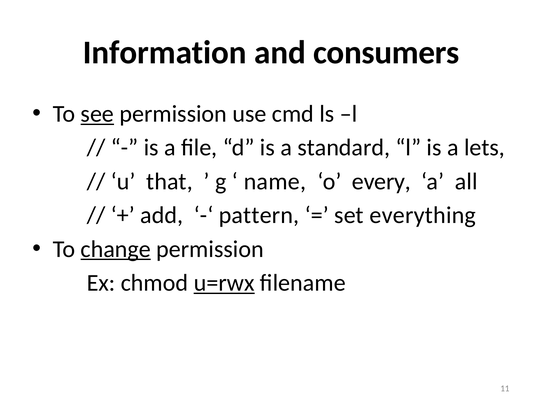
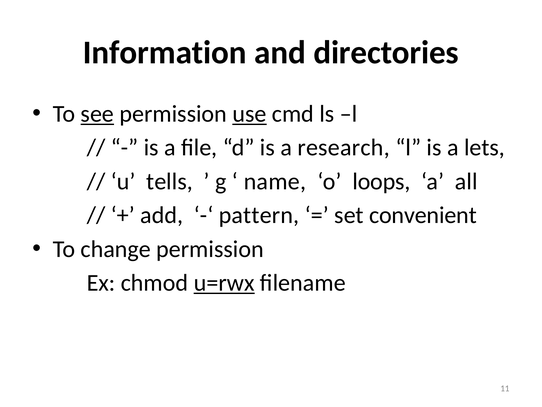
consumers: consumers -> directories (386, 52)
use underline: none -> present (249, 114)
standard: standard -> research (344, 147)
that: that -> tells (170, 181)
every: every -> loops (381, 181)
everything: everything -> convenient (423, 215)
change underline: present -> none (116, 249)
